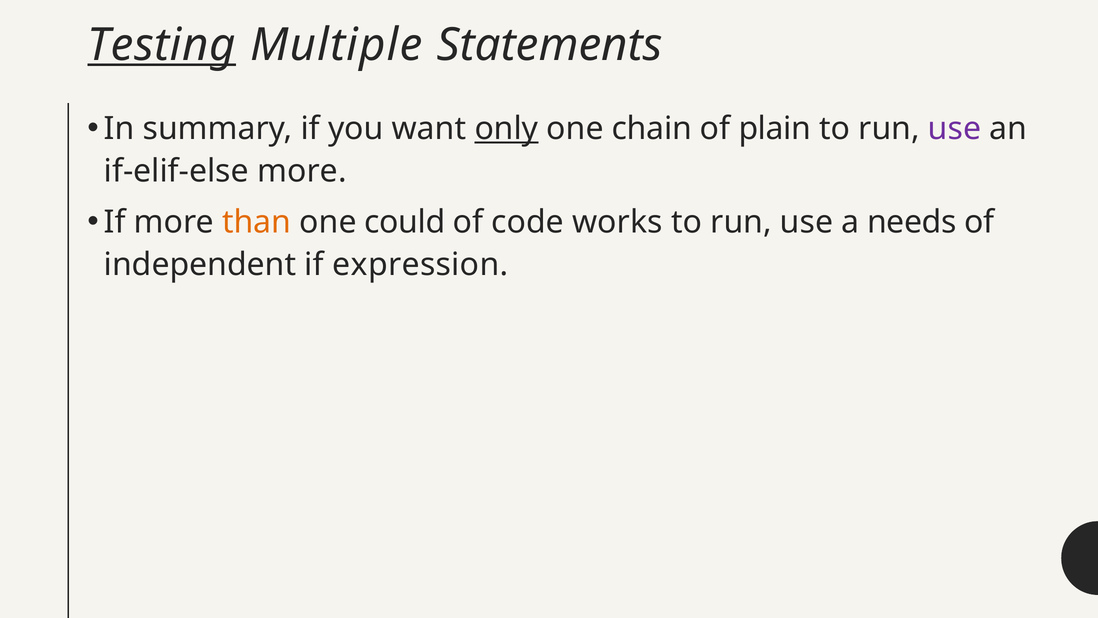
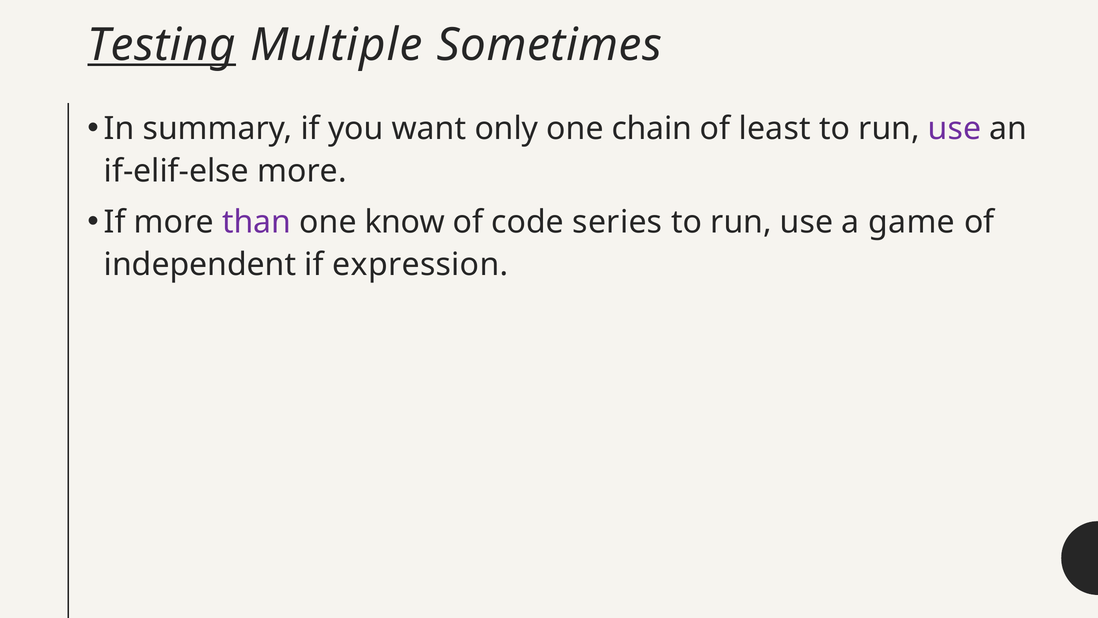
Statements: Statements -> Sometimes (549, 45)
only underline: present -> none (506, 129)
plain: plain -> least (775, 129)
than colour: orange -> purple (257, 222)
could: could -> know (405, 222)
works: works -> series (617, 222)
needs: needs -> game (912, 222)
